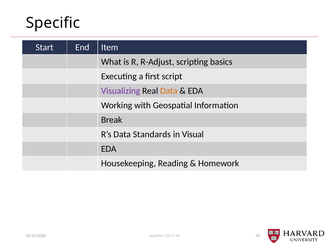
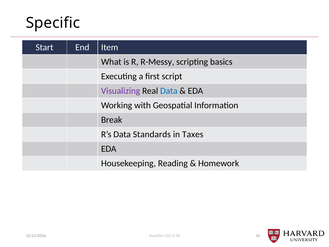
R-Adjust: R-Adjust -> R-Messy (157, 62)
Data colour: orange -> blue (169, 91)
Visual: Visual -> Taxes (193, 134)
